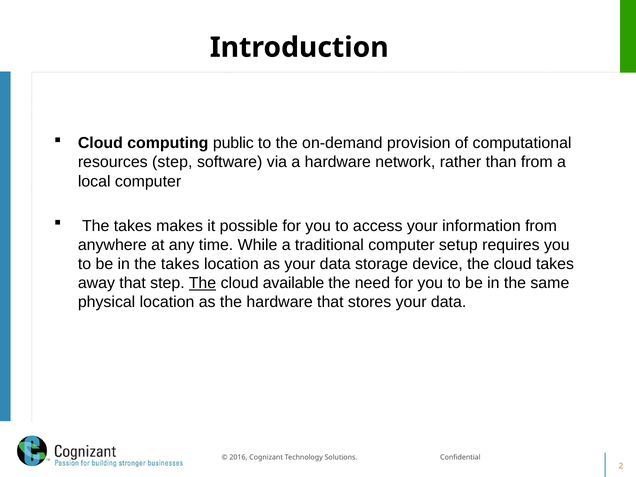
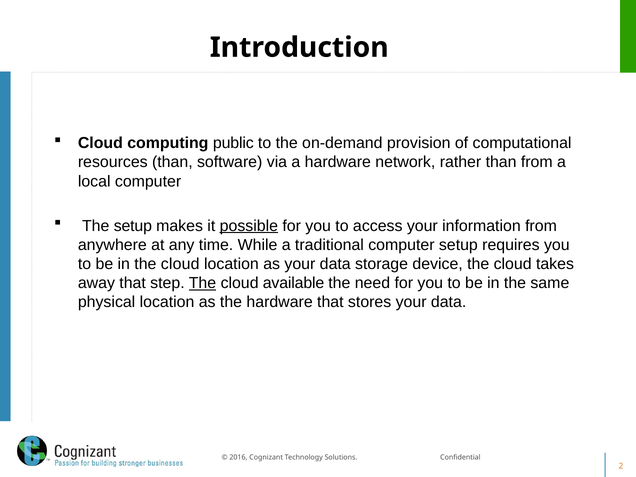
resources step: step -> than (172, 162)
takes: takes -> setup (133, 226)
possible underline: none -> present (249, 226)
in the takes: takes -> cloud (180, 264)
